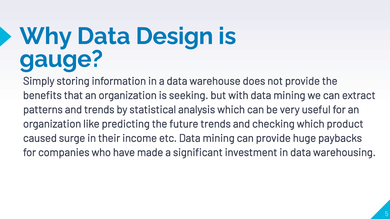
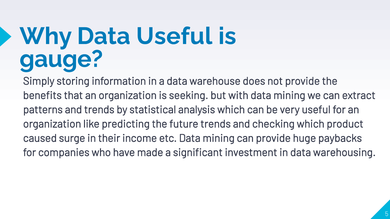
Data Design: Design -> Useful (174, 36)
